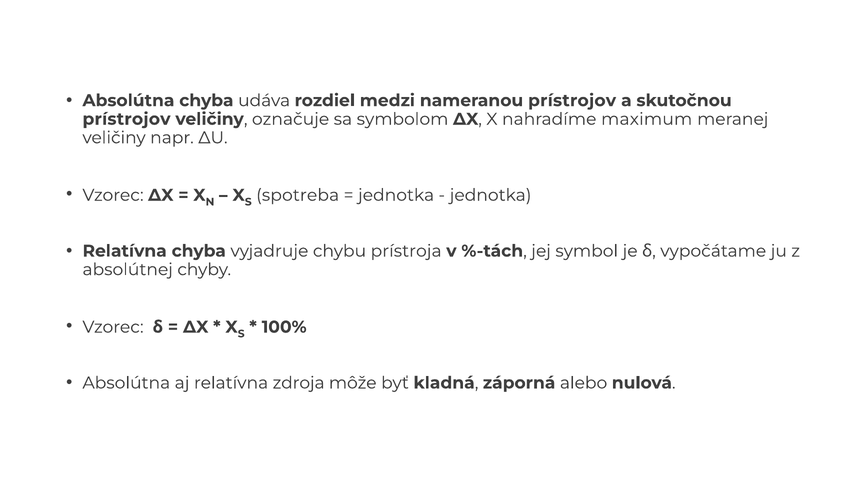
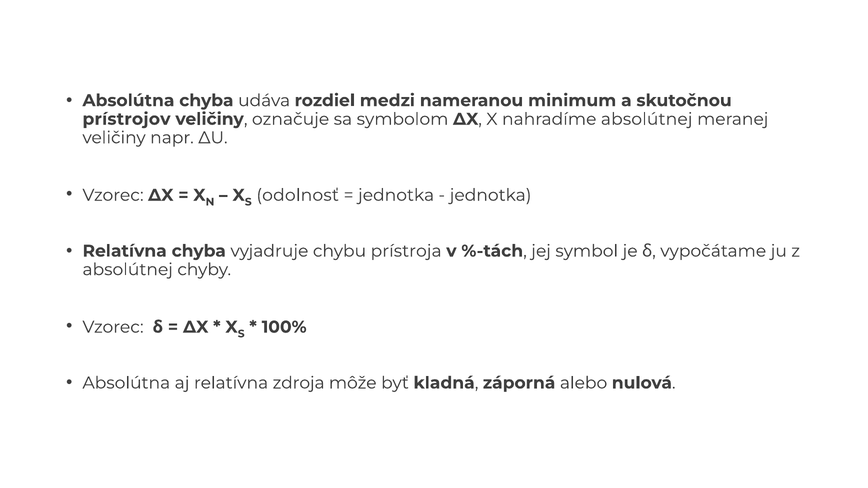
nameranou prístrojov: prístrojov -> minimum (572, 101)
nahradíme maximum: maximum -> absolútnej (647, 119)
spotreba: spotreba -> odolnosť (298, 195)
